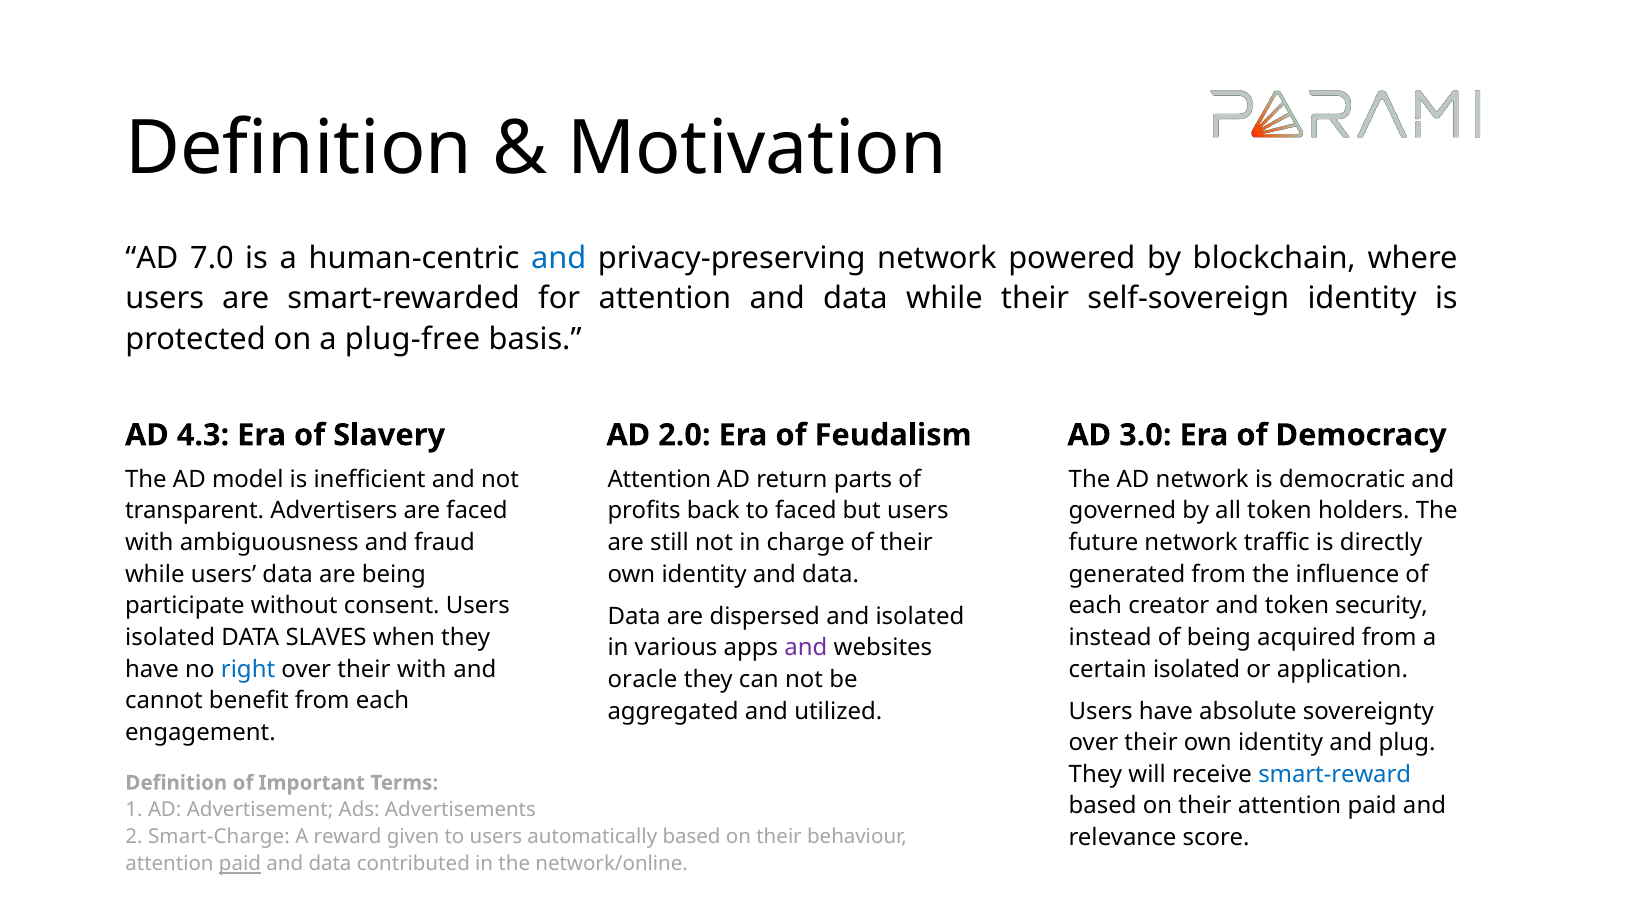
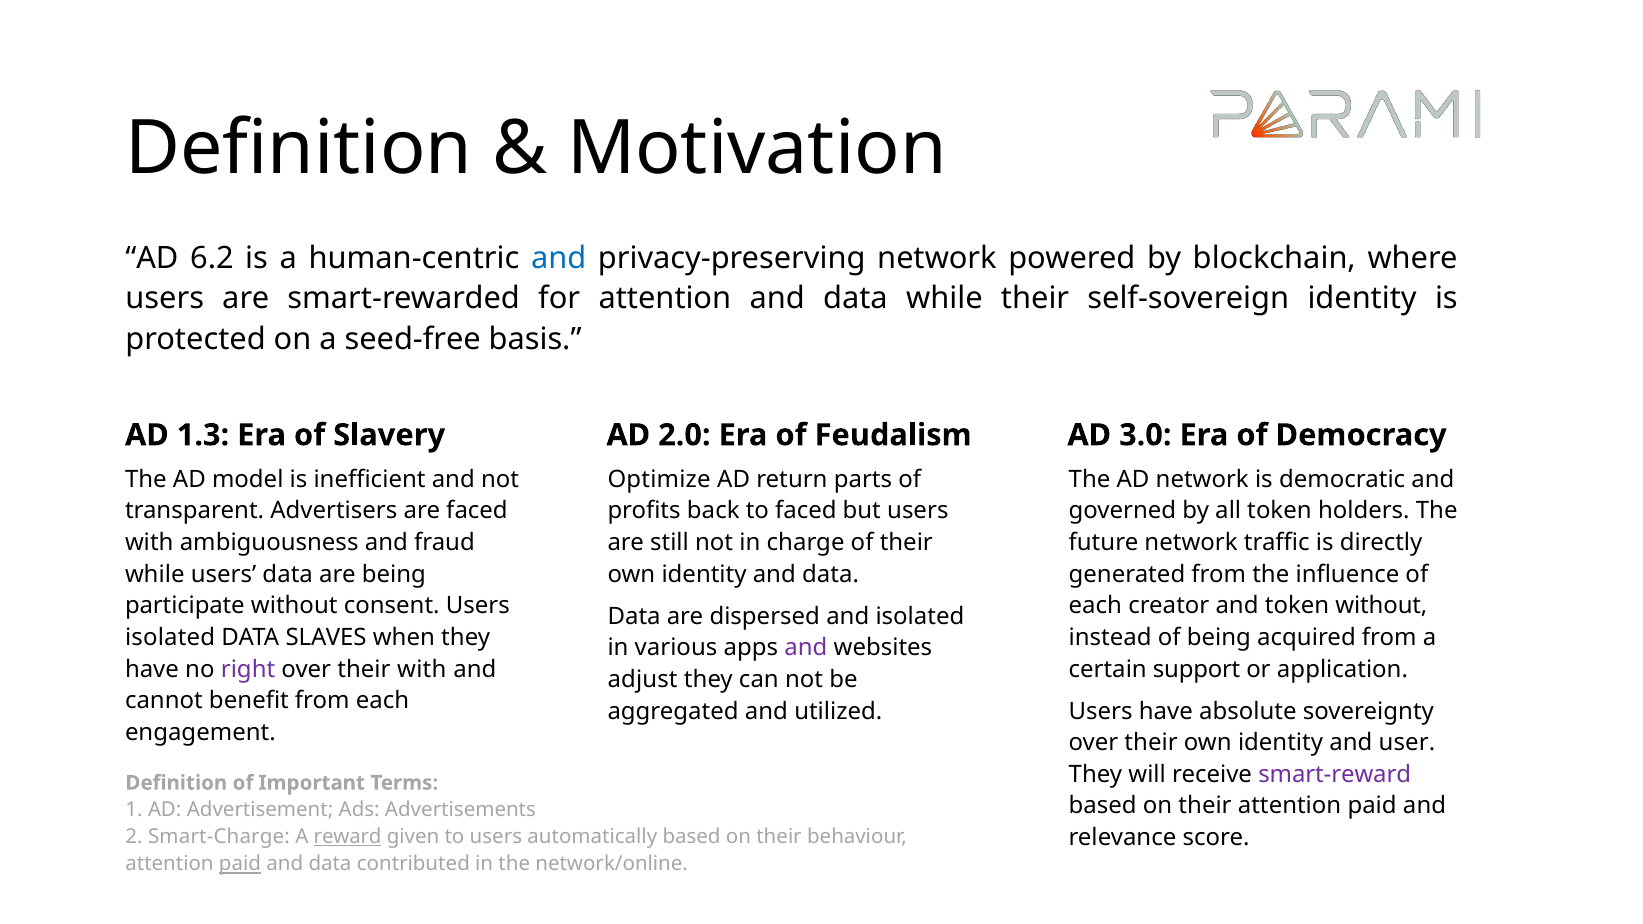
7.0: 7.0 -> 6.2 (212, 258)
plug-free: plug-free -> seed-free (413, 339)
4.3: 4.3 -> 1.3 (203, 435)
Attention: Attention -> Optimize (659, 480)
token security: security -> without (1381, 606)
right colour: blue -> purple (248, 669)
certain isolated: isolated -> support (1197, 669)
oracle: oracle -> adjust (643, 680)
plug: plug -> user (1407, 743)
smart-reward colour: blue -> purple (1335, 775)
reward underline: none -> present (348, 837)
